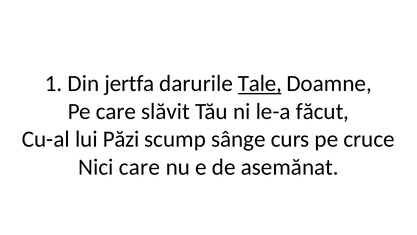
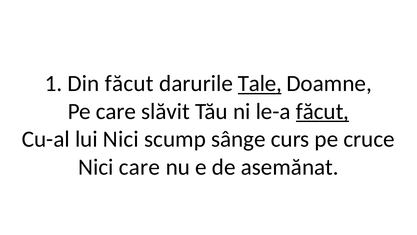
Din jertfa: jertfa -> făcut (129, 83)
făcut underline: none -> present (322, 111)
lui Păzi: Păzi -> Nici (121, 139)
